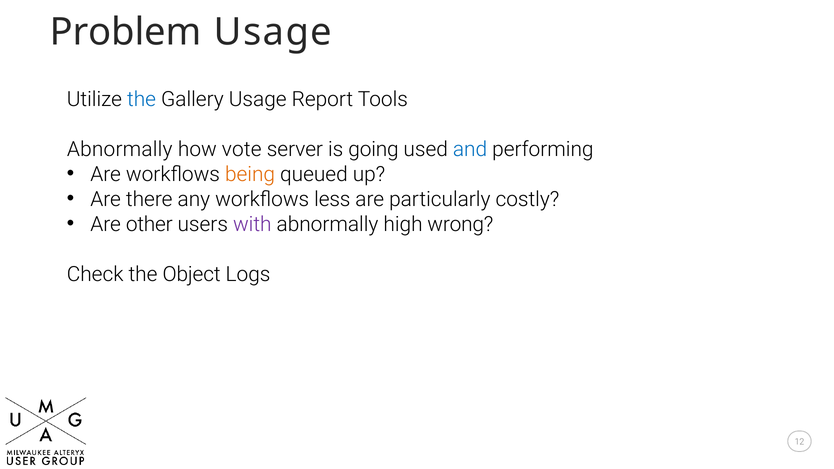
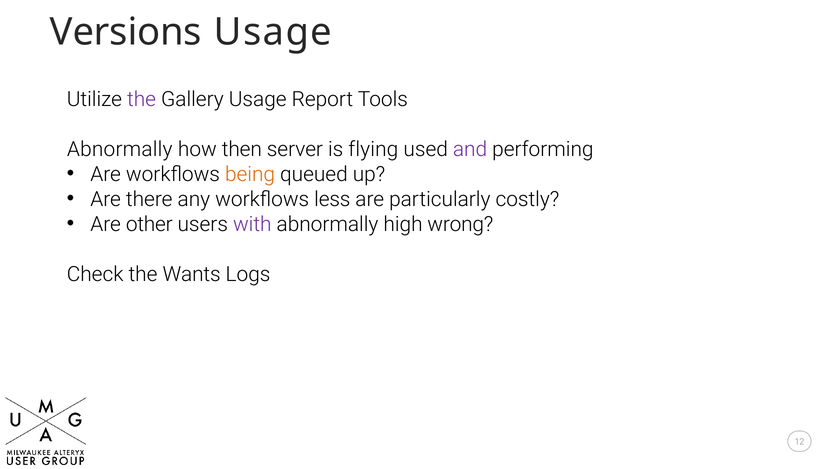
Problem: Problem -> Versions (126, 32)
the colour: blue -> purple (142, 99)
vote: vote -> then (242, 149)
going: going -> flying (373, 149)
and colour: blue -> purple (470, 149)
Object: Object -> Wants (192, 274)
